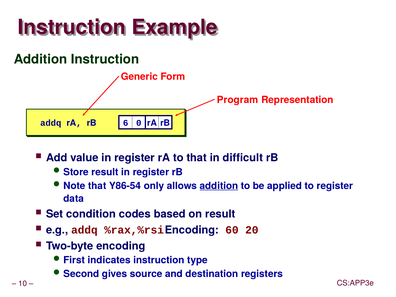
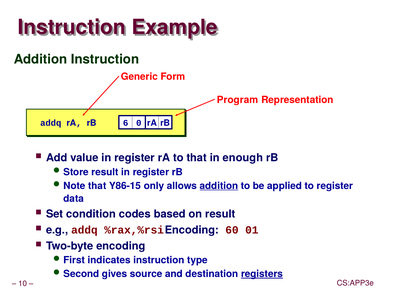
difficult: difficult -> enough (243, 158)
Y86-54: Y86-54 -> Y86-15 (125, 186)
20: 20 -> 01 (252, 230)
registers underline: none -> present (262, 274)
